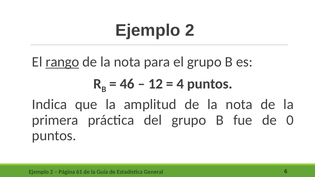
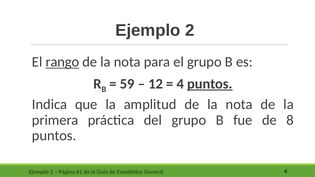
46: 46 -> 59 (127, 84)
puntos underline: none -> present (210, 84)
0: 0 -> 8 (290, 120)
